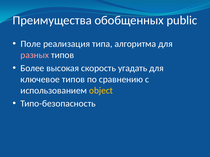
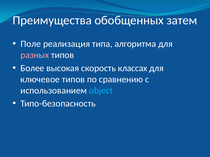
public: public -> затем (182, 20)
угадать: угадать -> классах (133, 68)
object colour: yellow -> light blue (101, 91)
